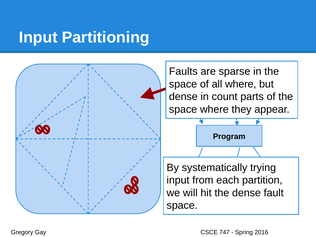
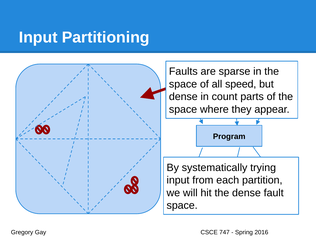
all where: where -> speed (241, 84)
